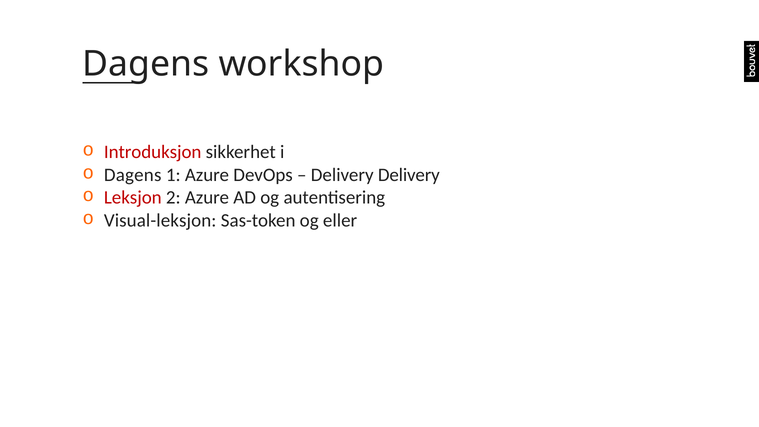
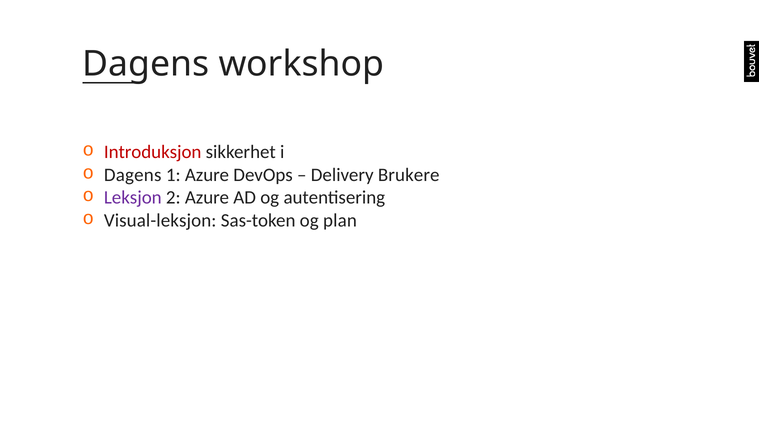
Delivery Delivery: Delivery -> Brukere (409, 175)
Leksjon colour: red -> purple (133, 198)
eller: eller -> plan (340, 220)
